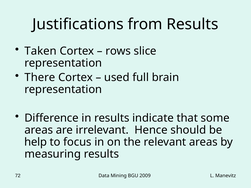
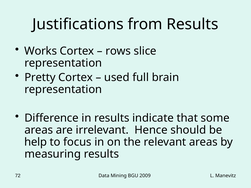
Taken: Taken -> Works (41, 51)
There: There -> Pretty (40, 77)
